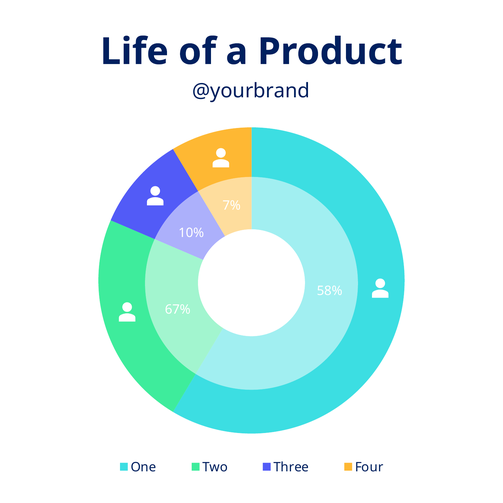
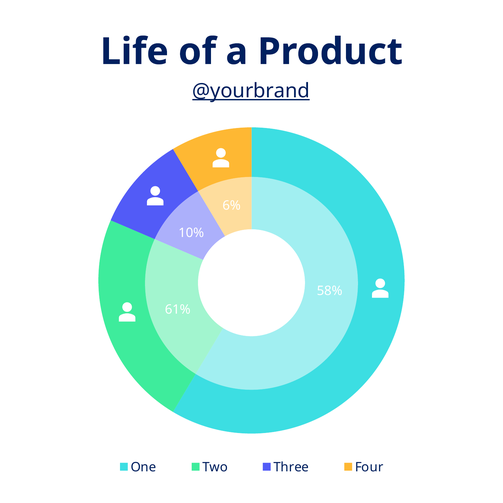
@yourbrand underline: none -> present (251, 91)
7%: 7% -> 6% (232, 205)
67%: 67% -> 61% (178, 309)
